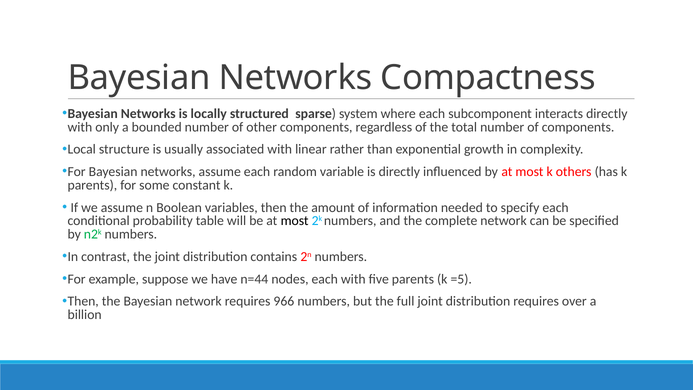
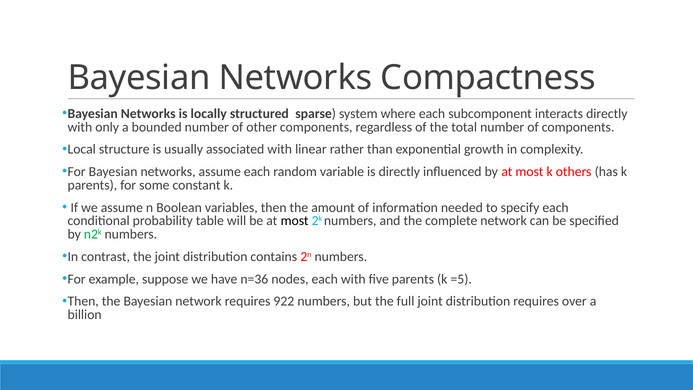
n=44: n=44 -> n=36 (254, 279)
966: 966 -> 922 (284, 301)
